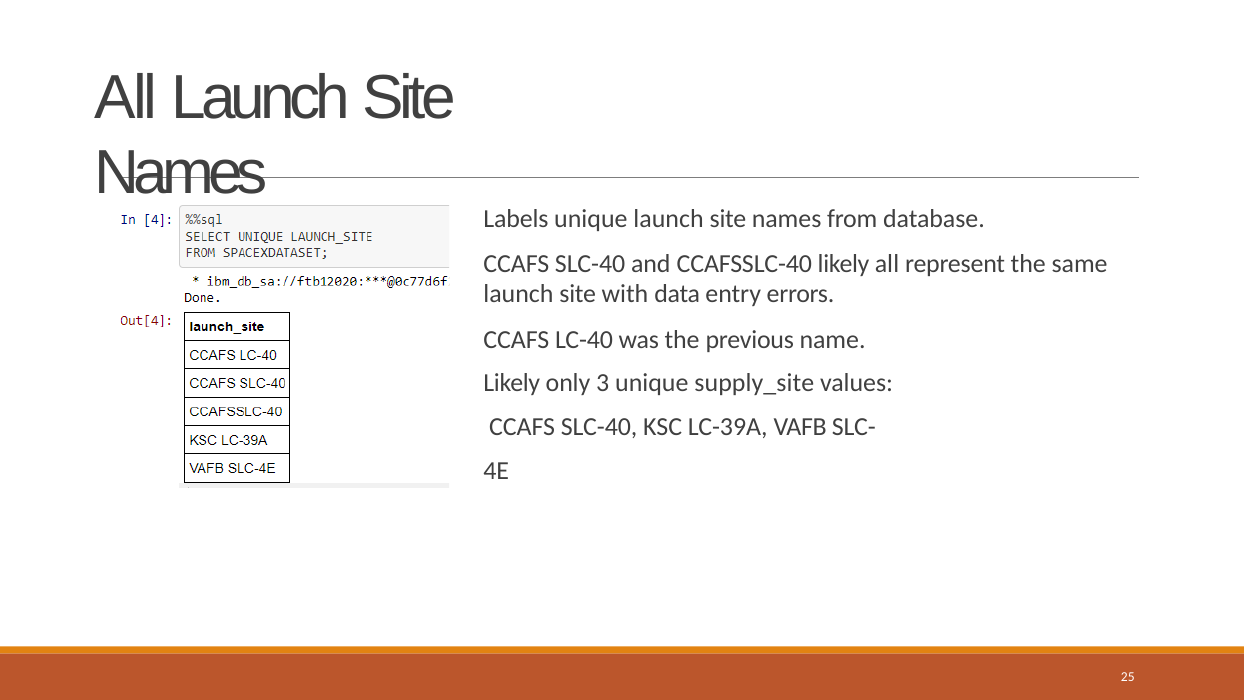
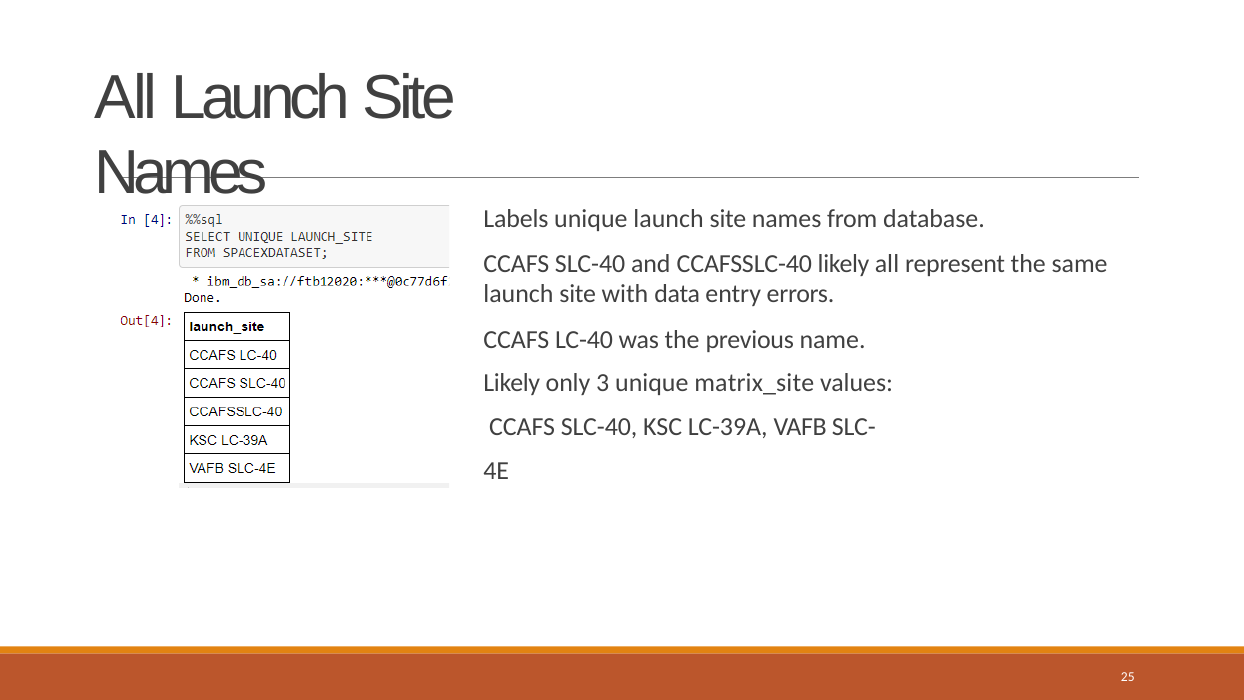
supply_site: supply_site -> matrix_site (754, 383)
